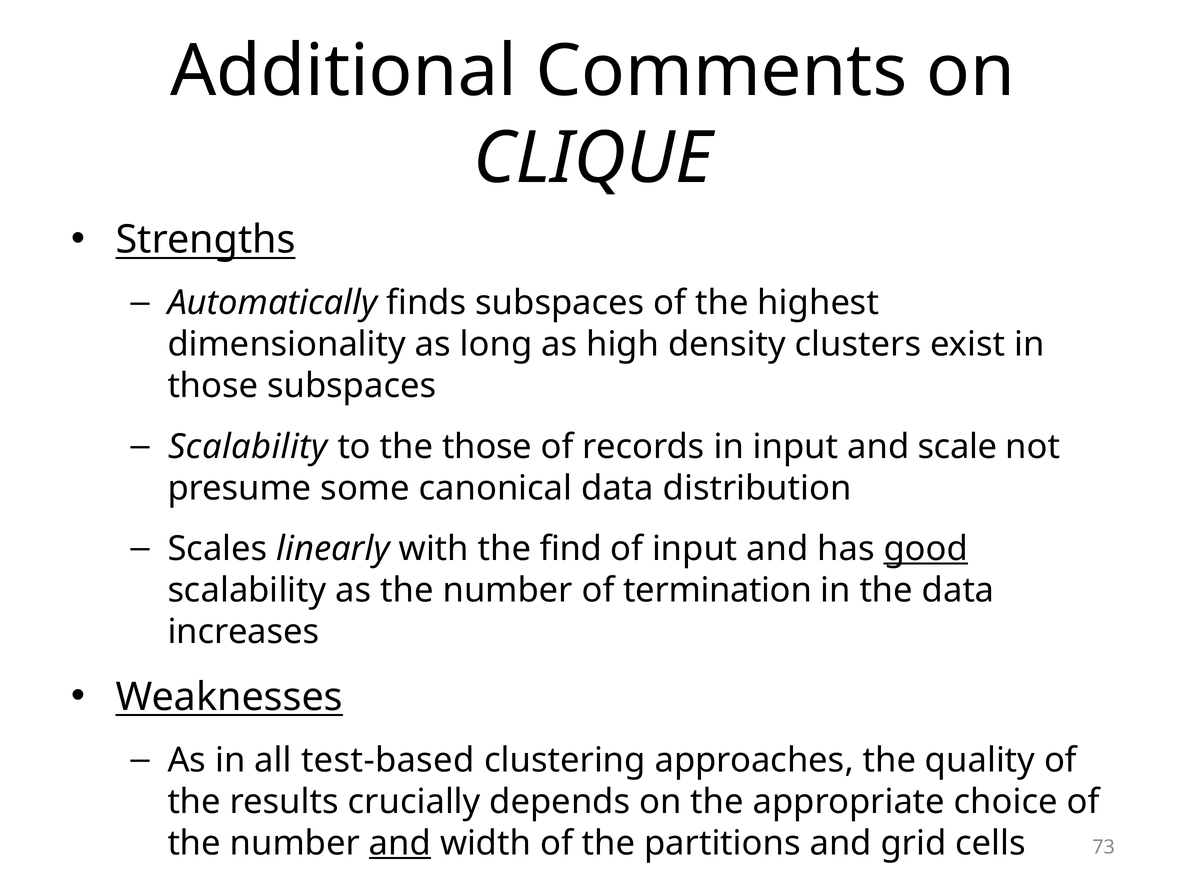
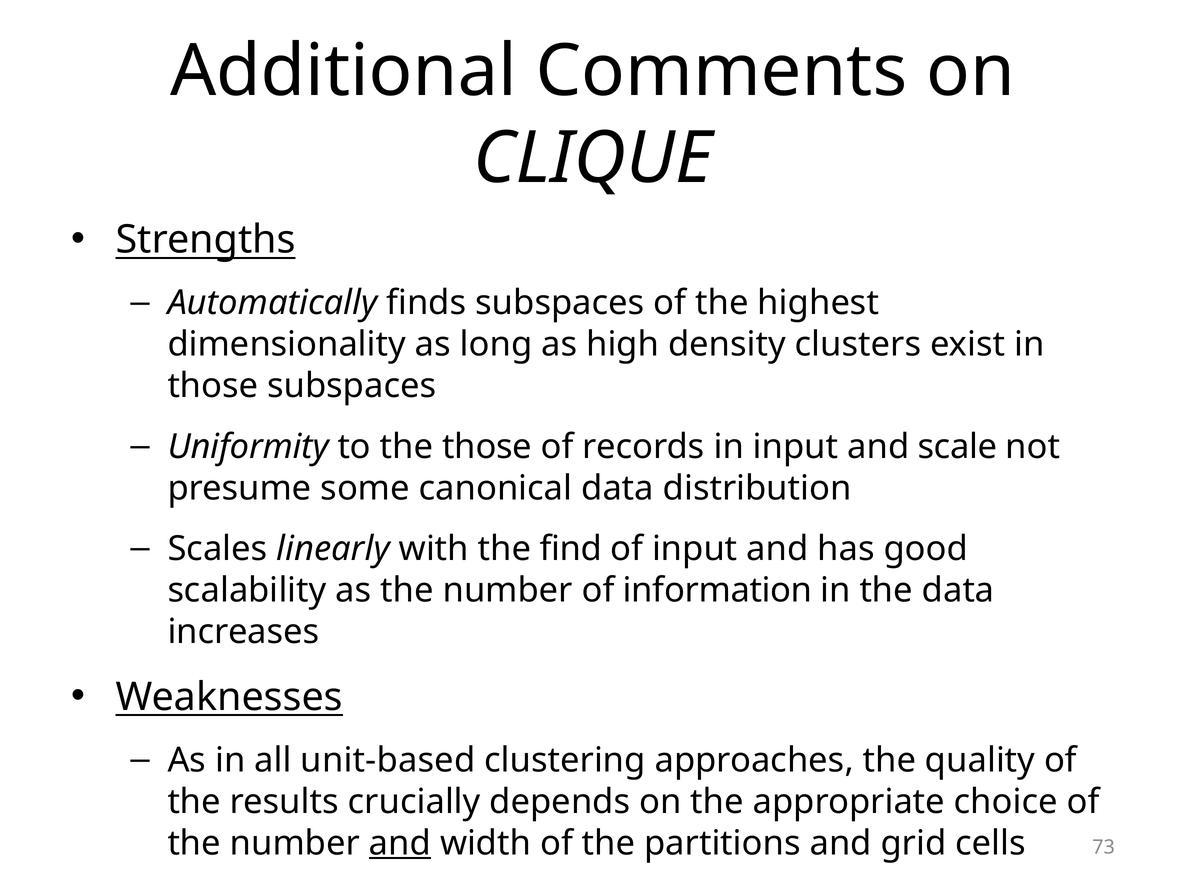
Scalability: Scalability -> Uniformity (248, 447)
good underline: present -> none (926, 549)
termination: termination -> information (718, 591)
test-based: test-based -> unit-based (388, 761)
